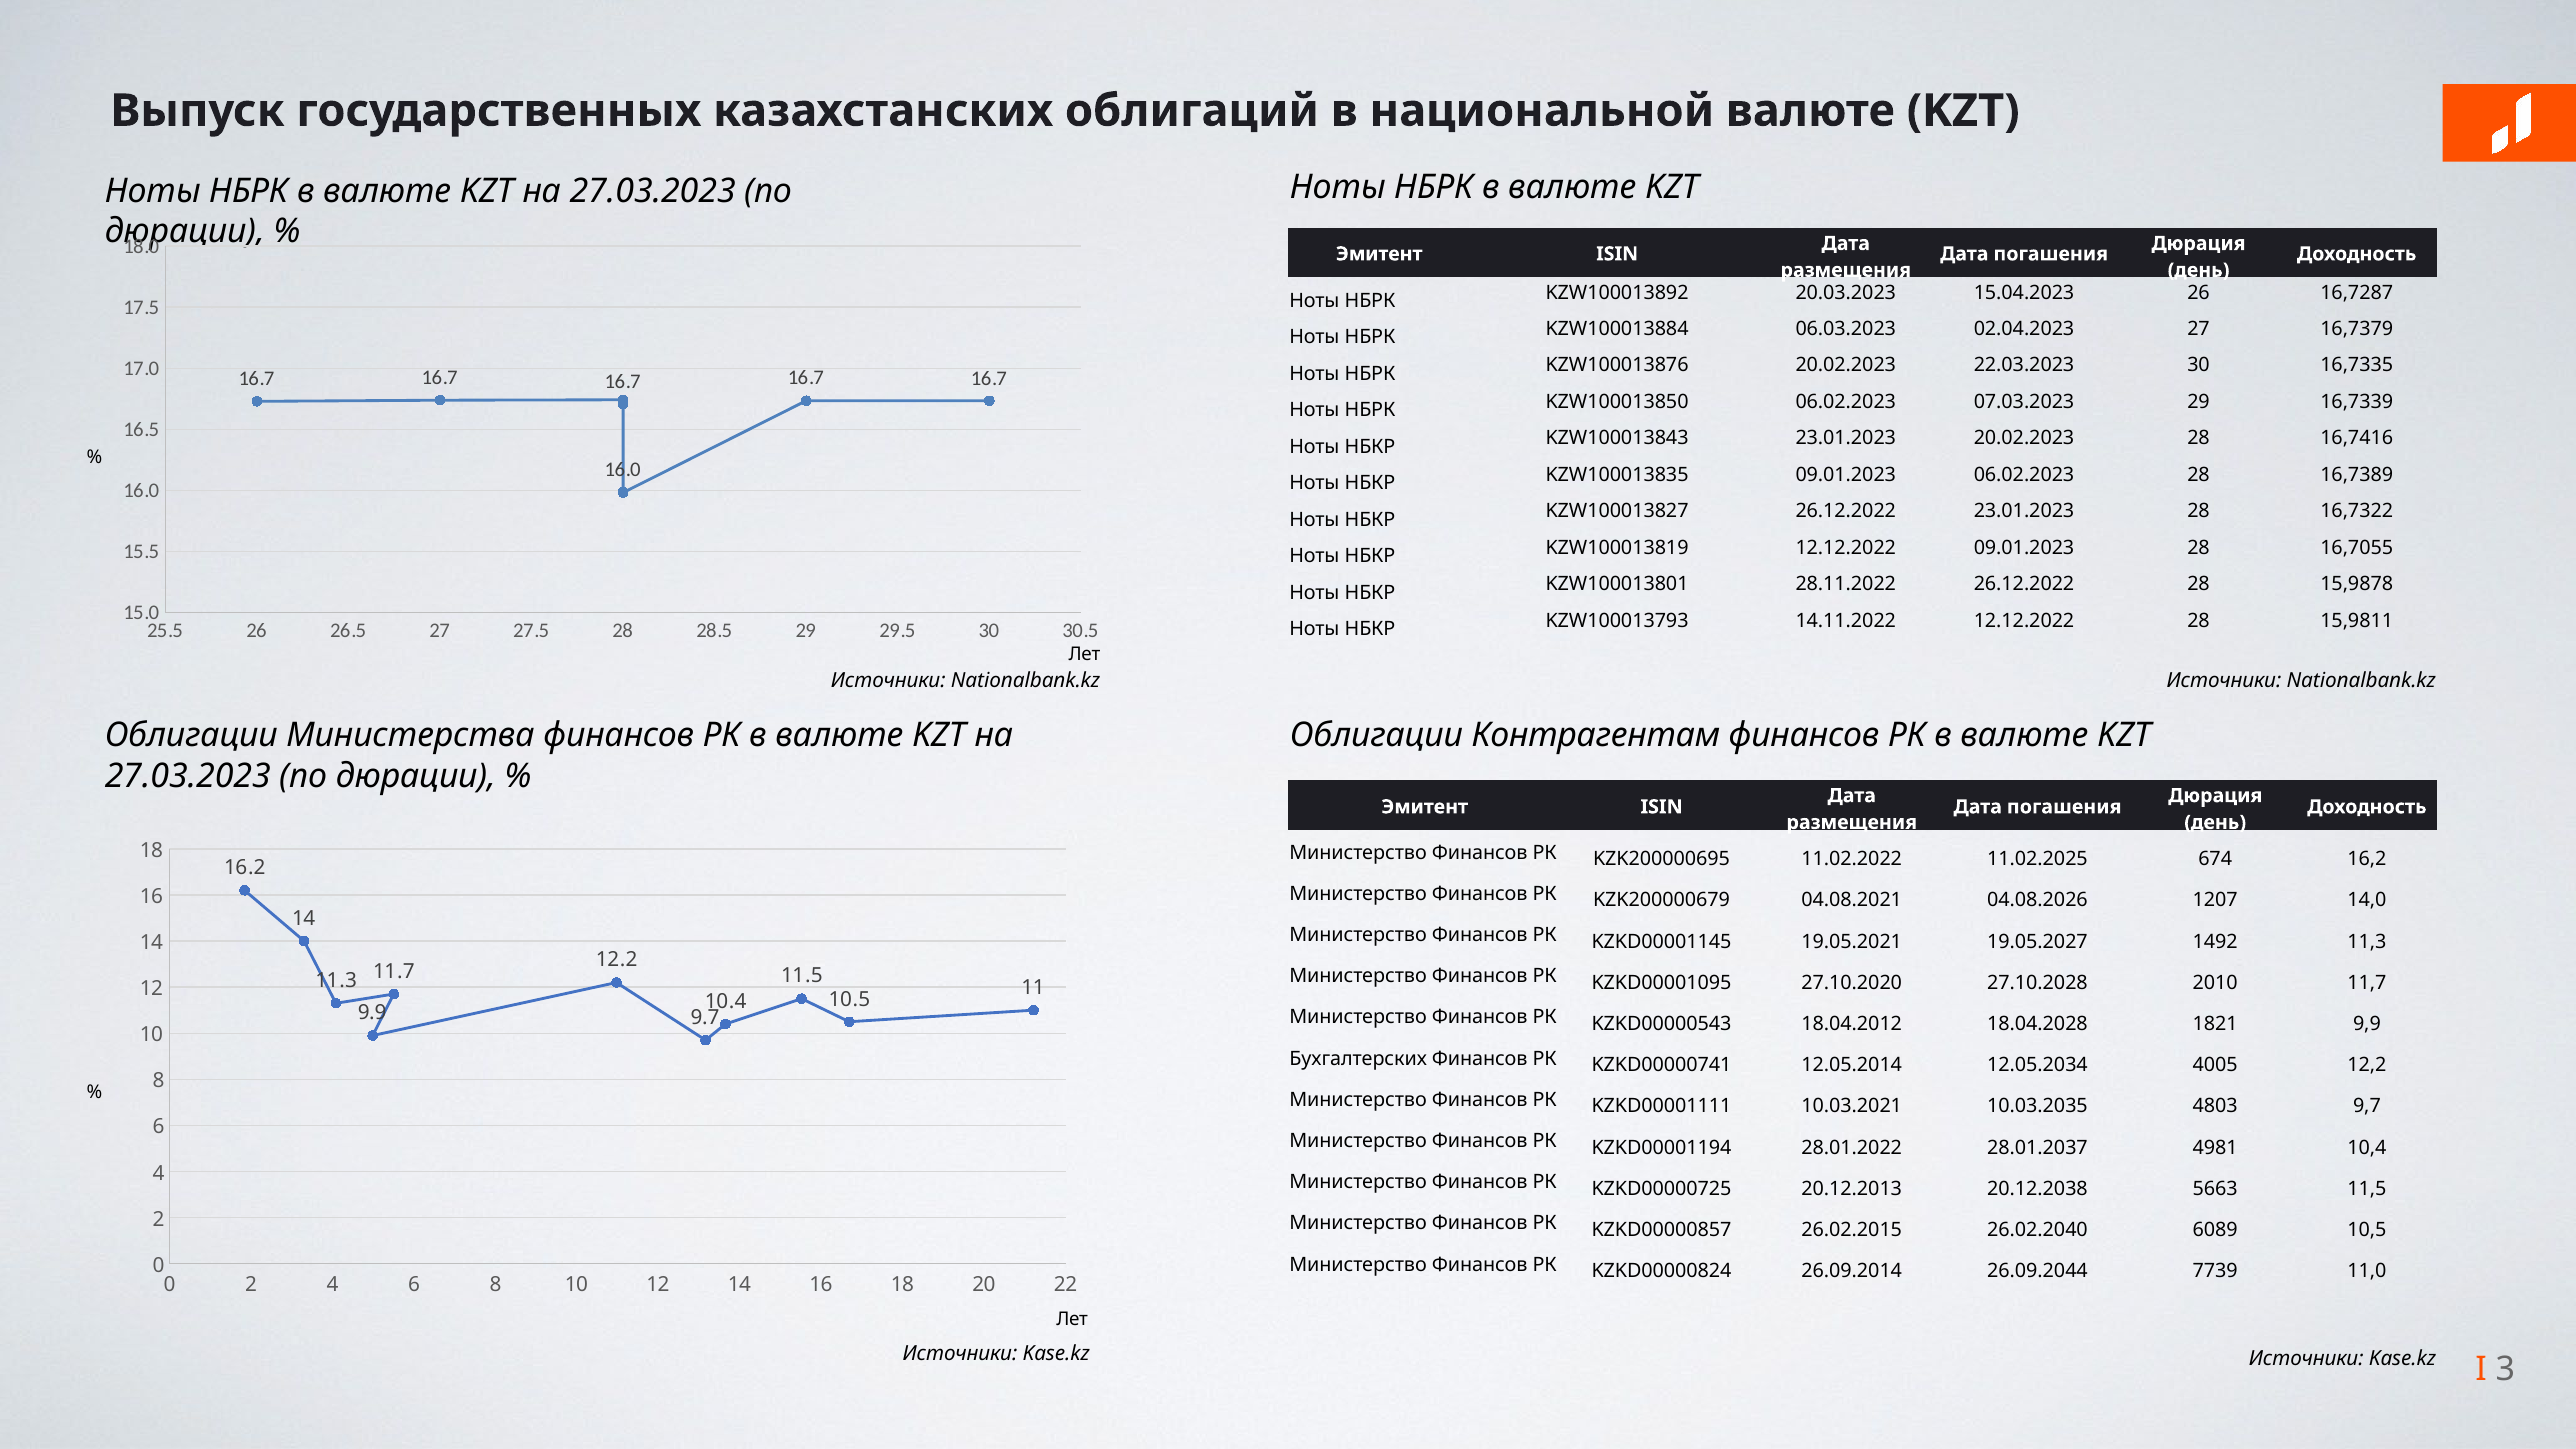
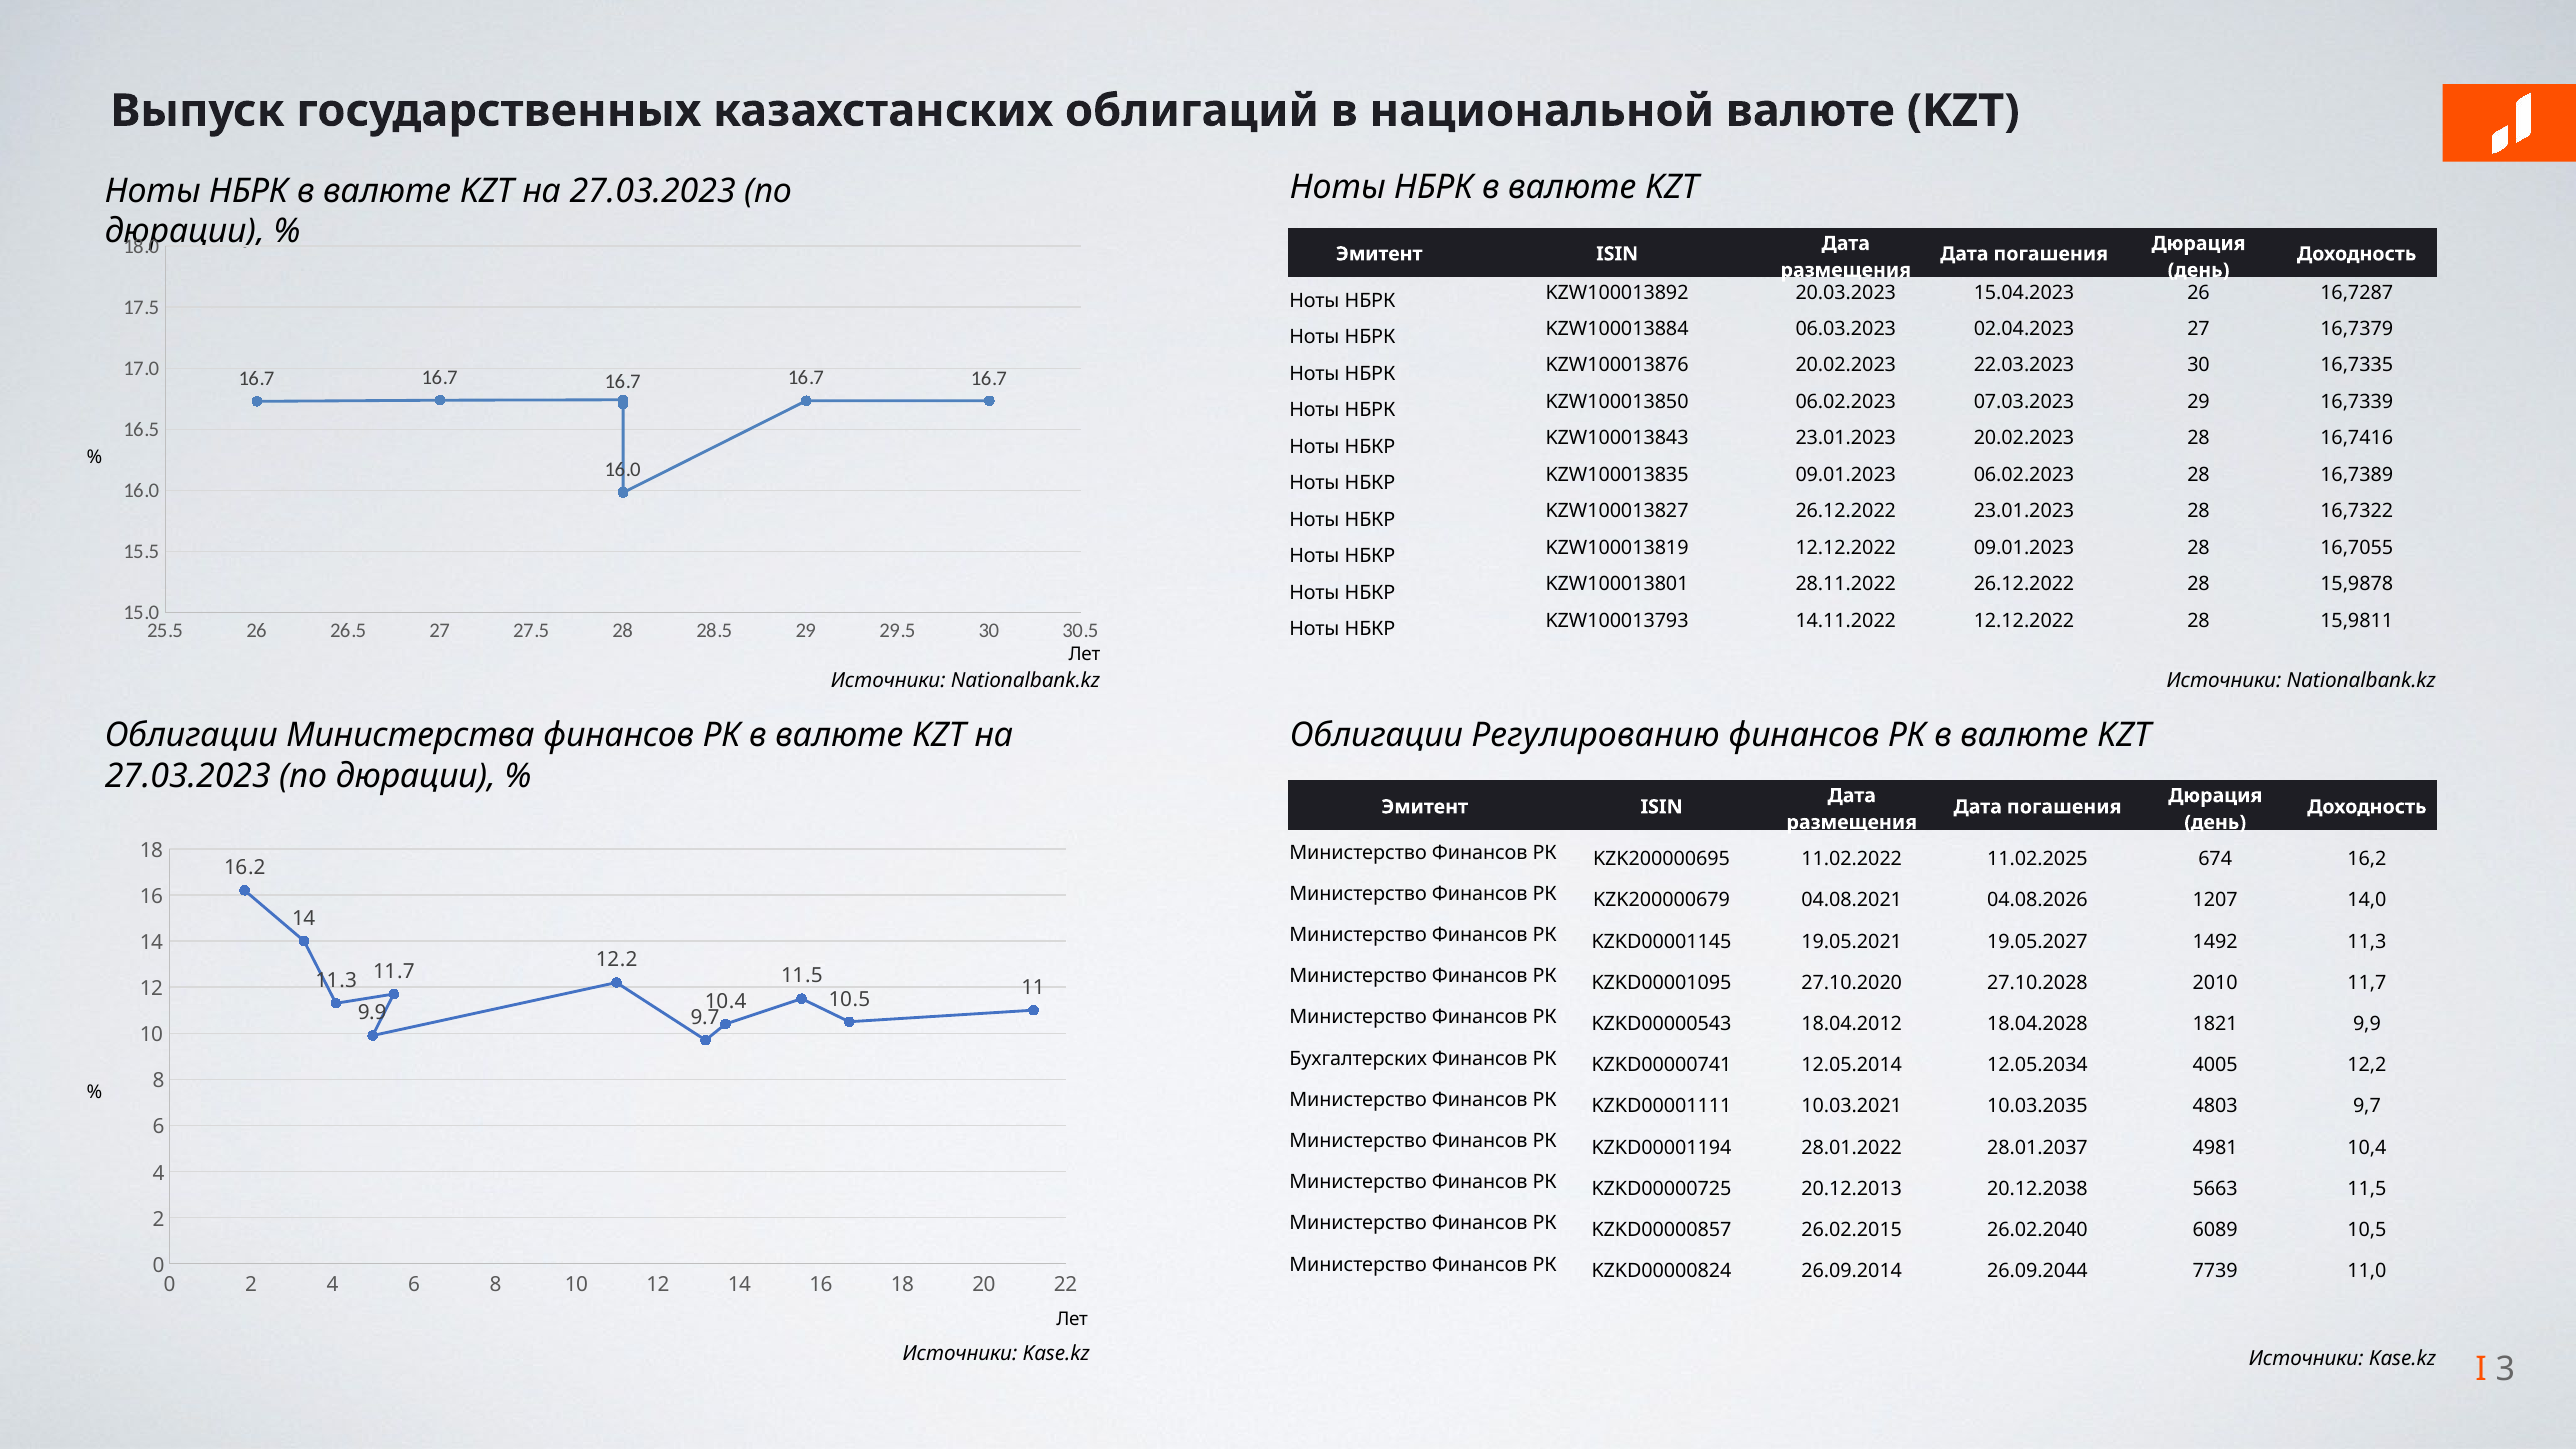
Контрагентам: Контрагентам -> Регулированию (1596, 736)
